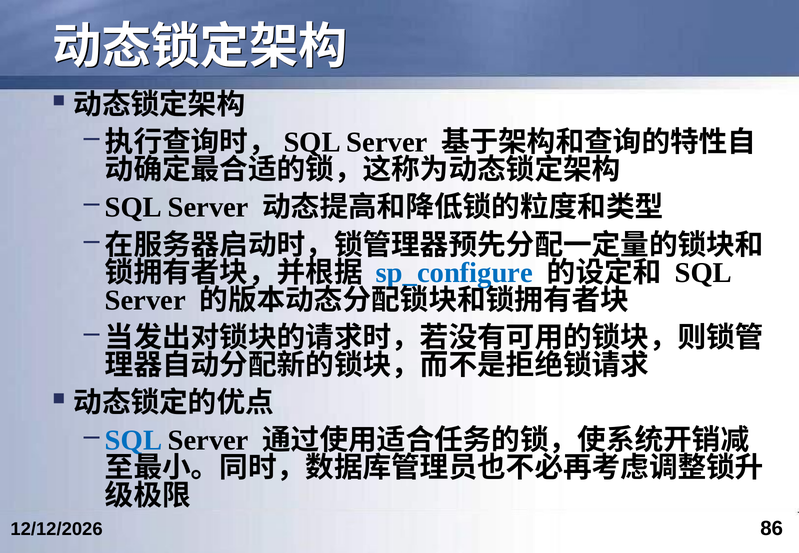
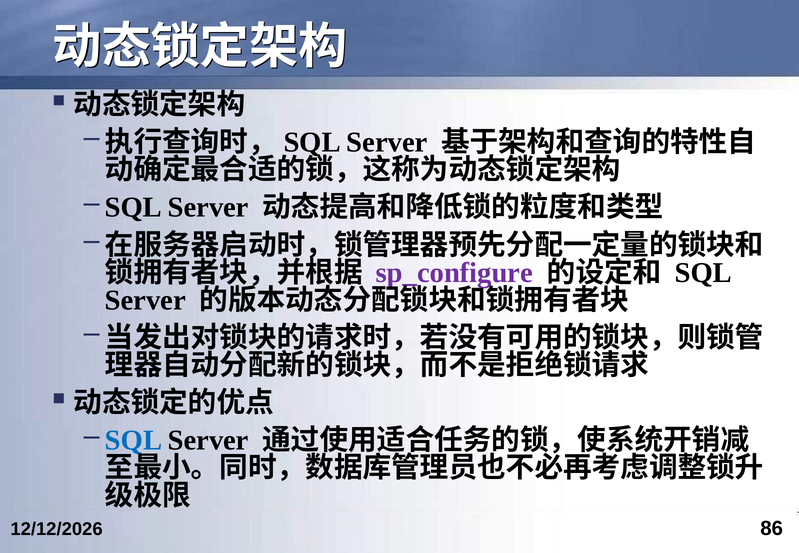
sp_configure colour: blue -> purple (454, 273)
